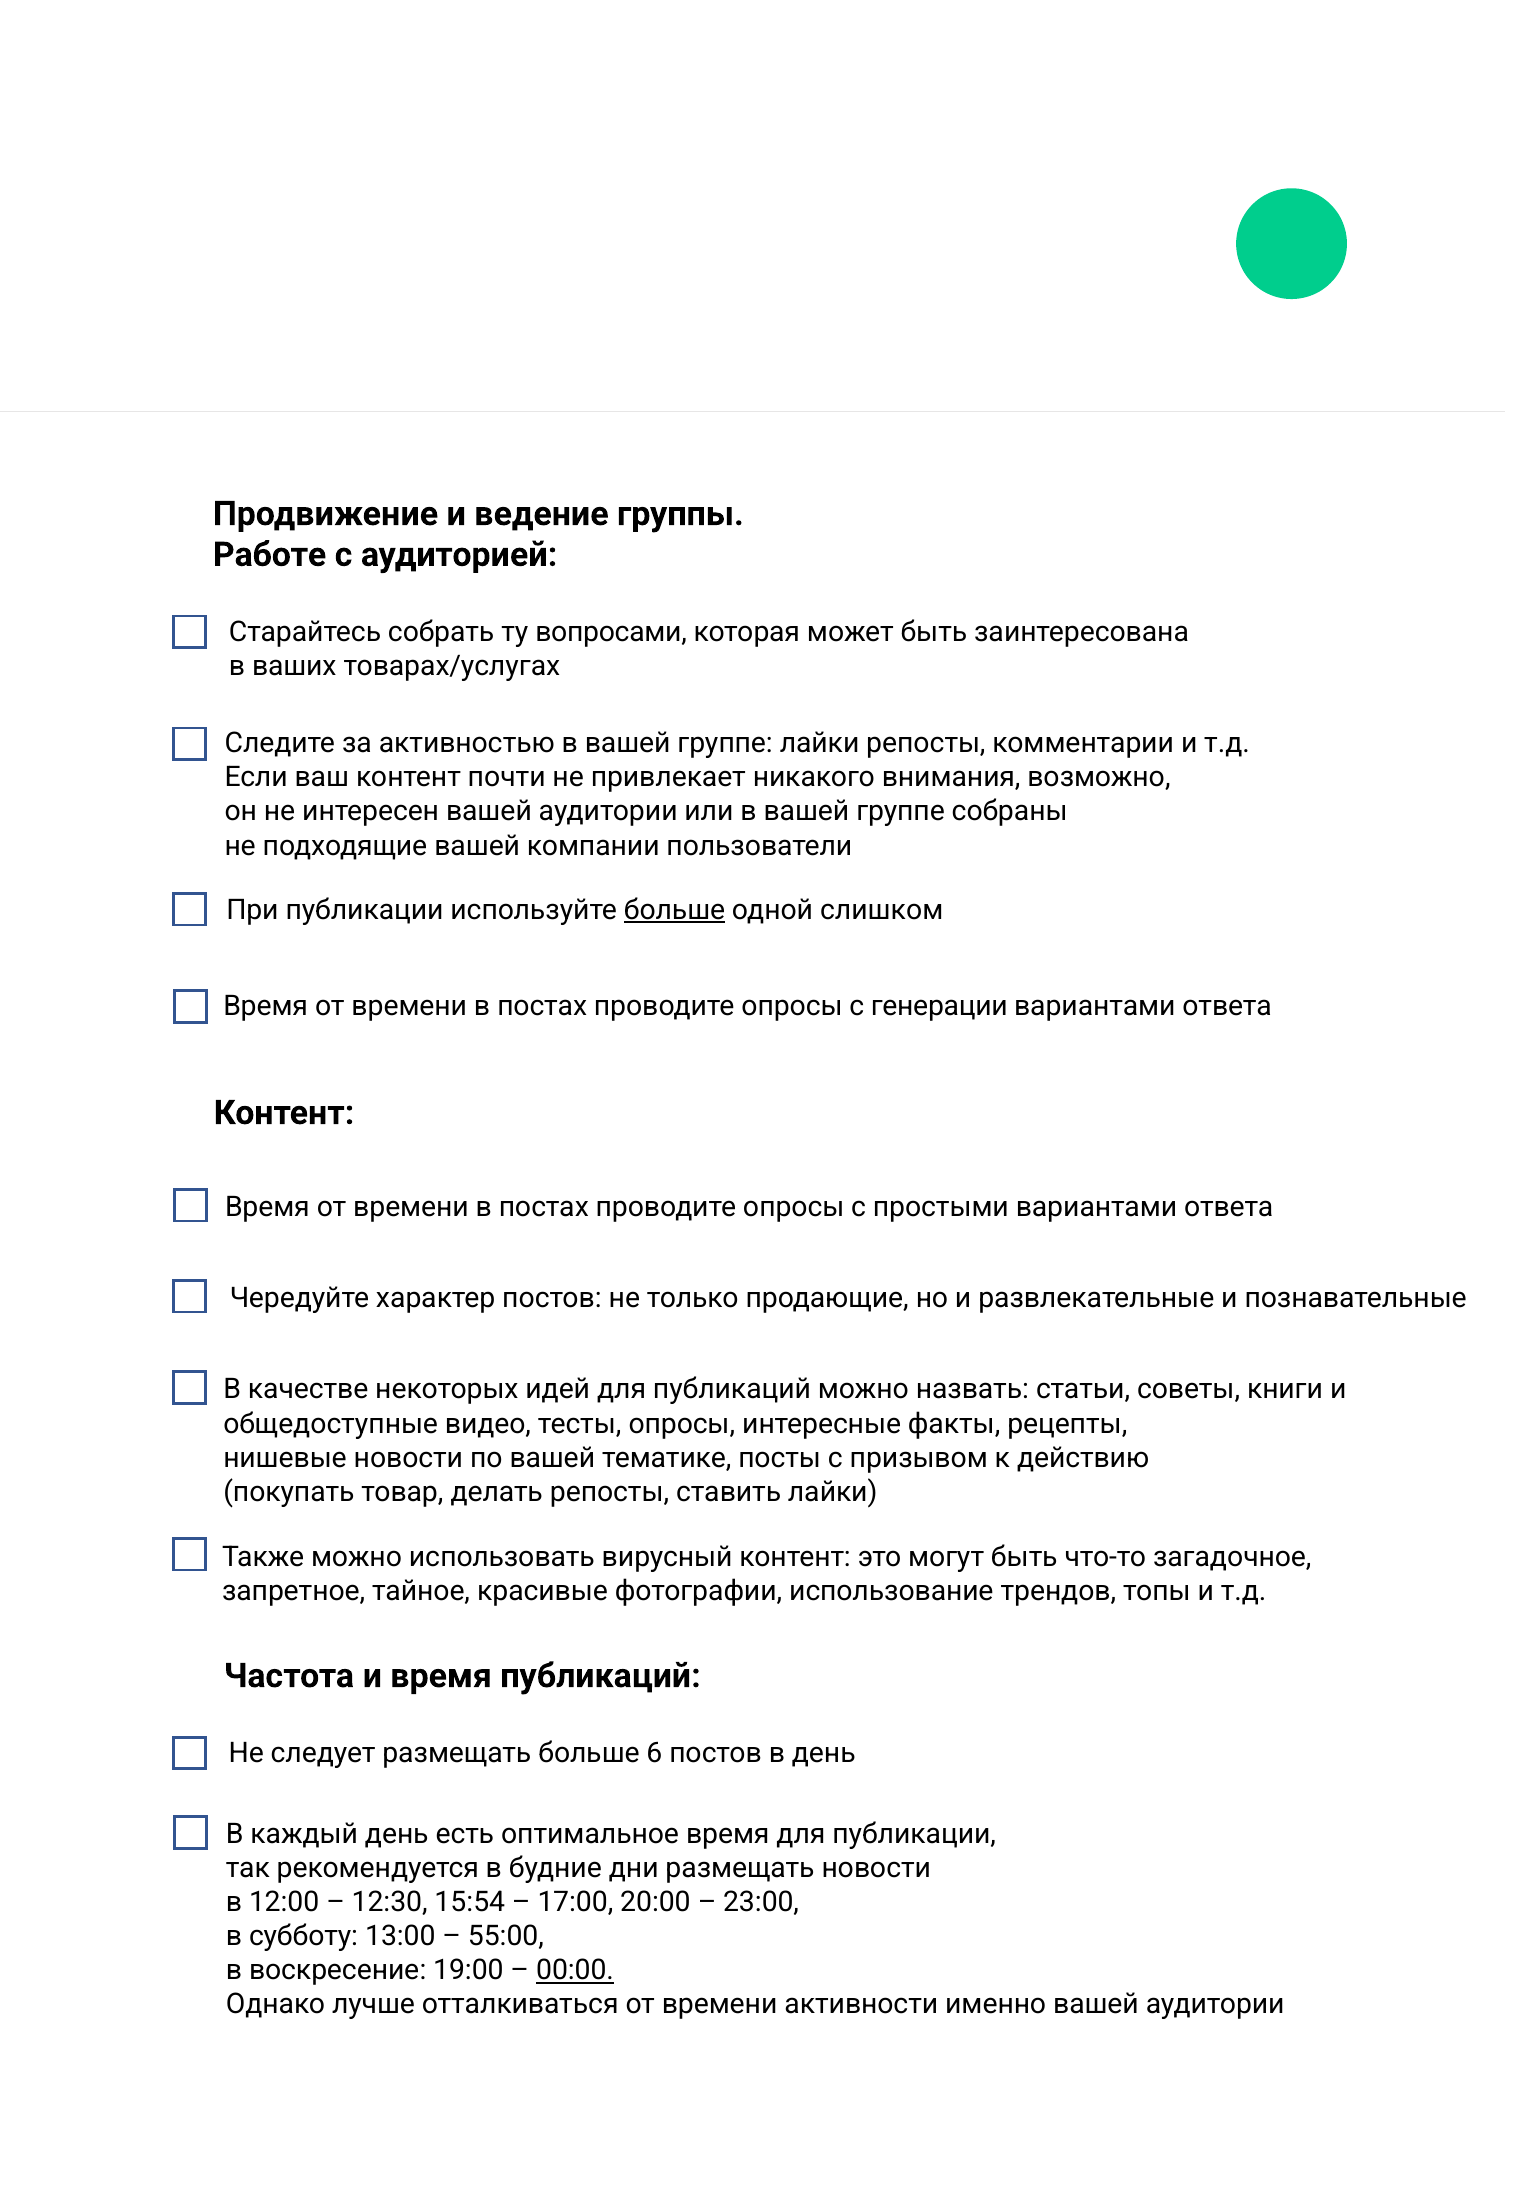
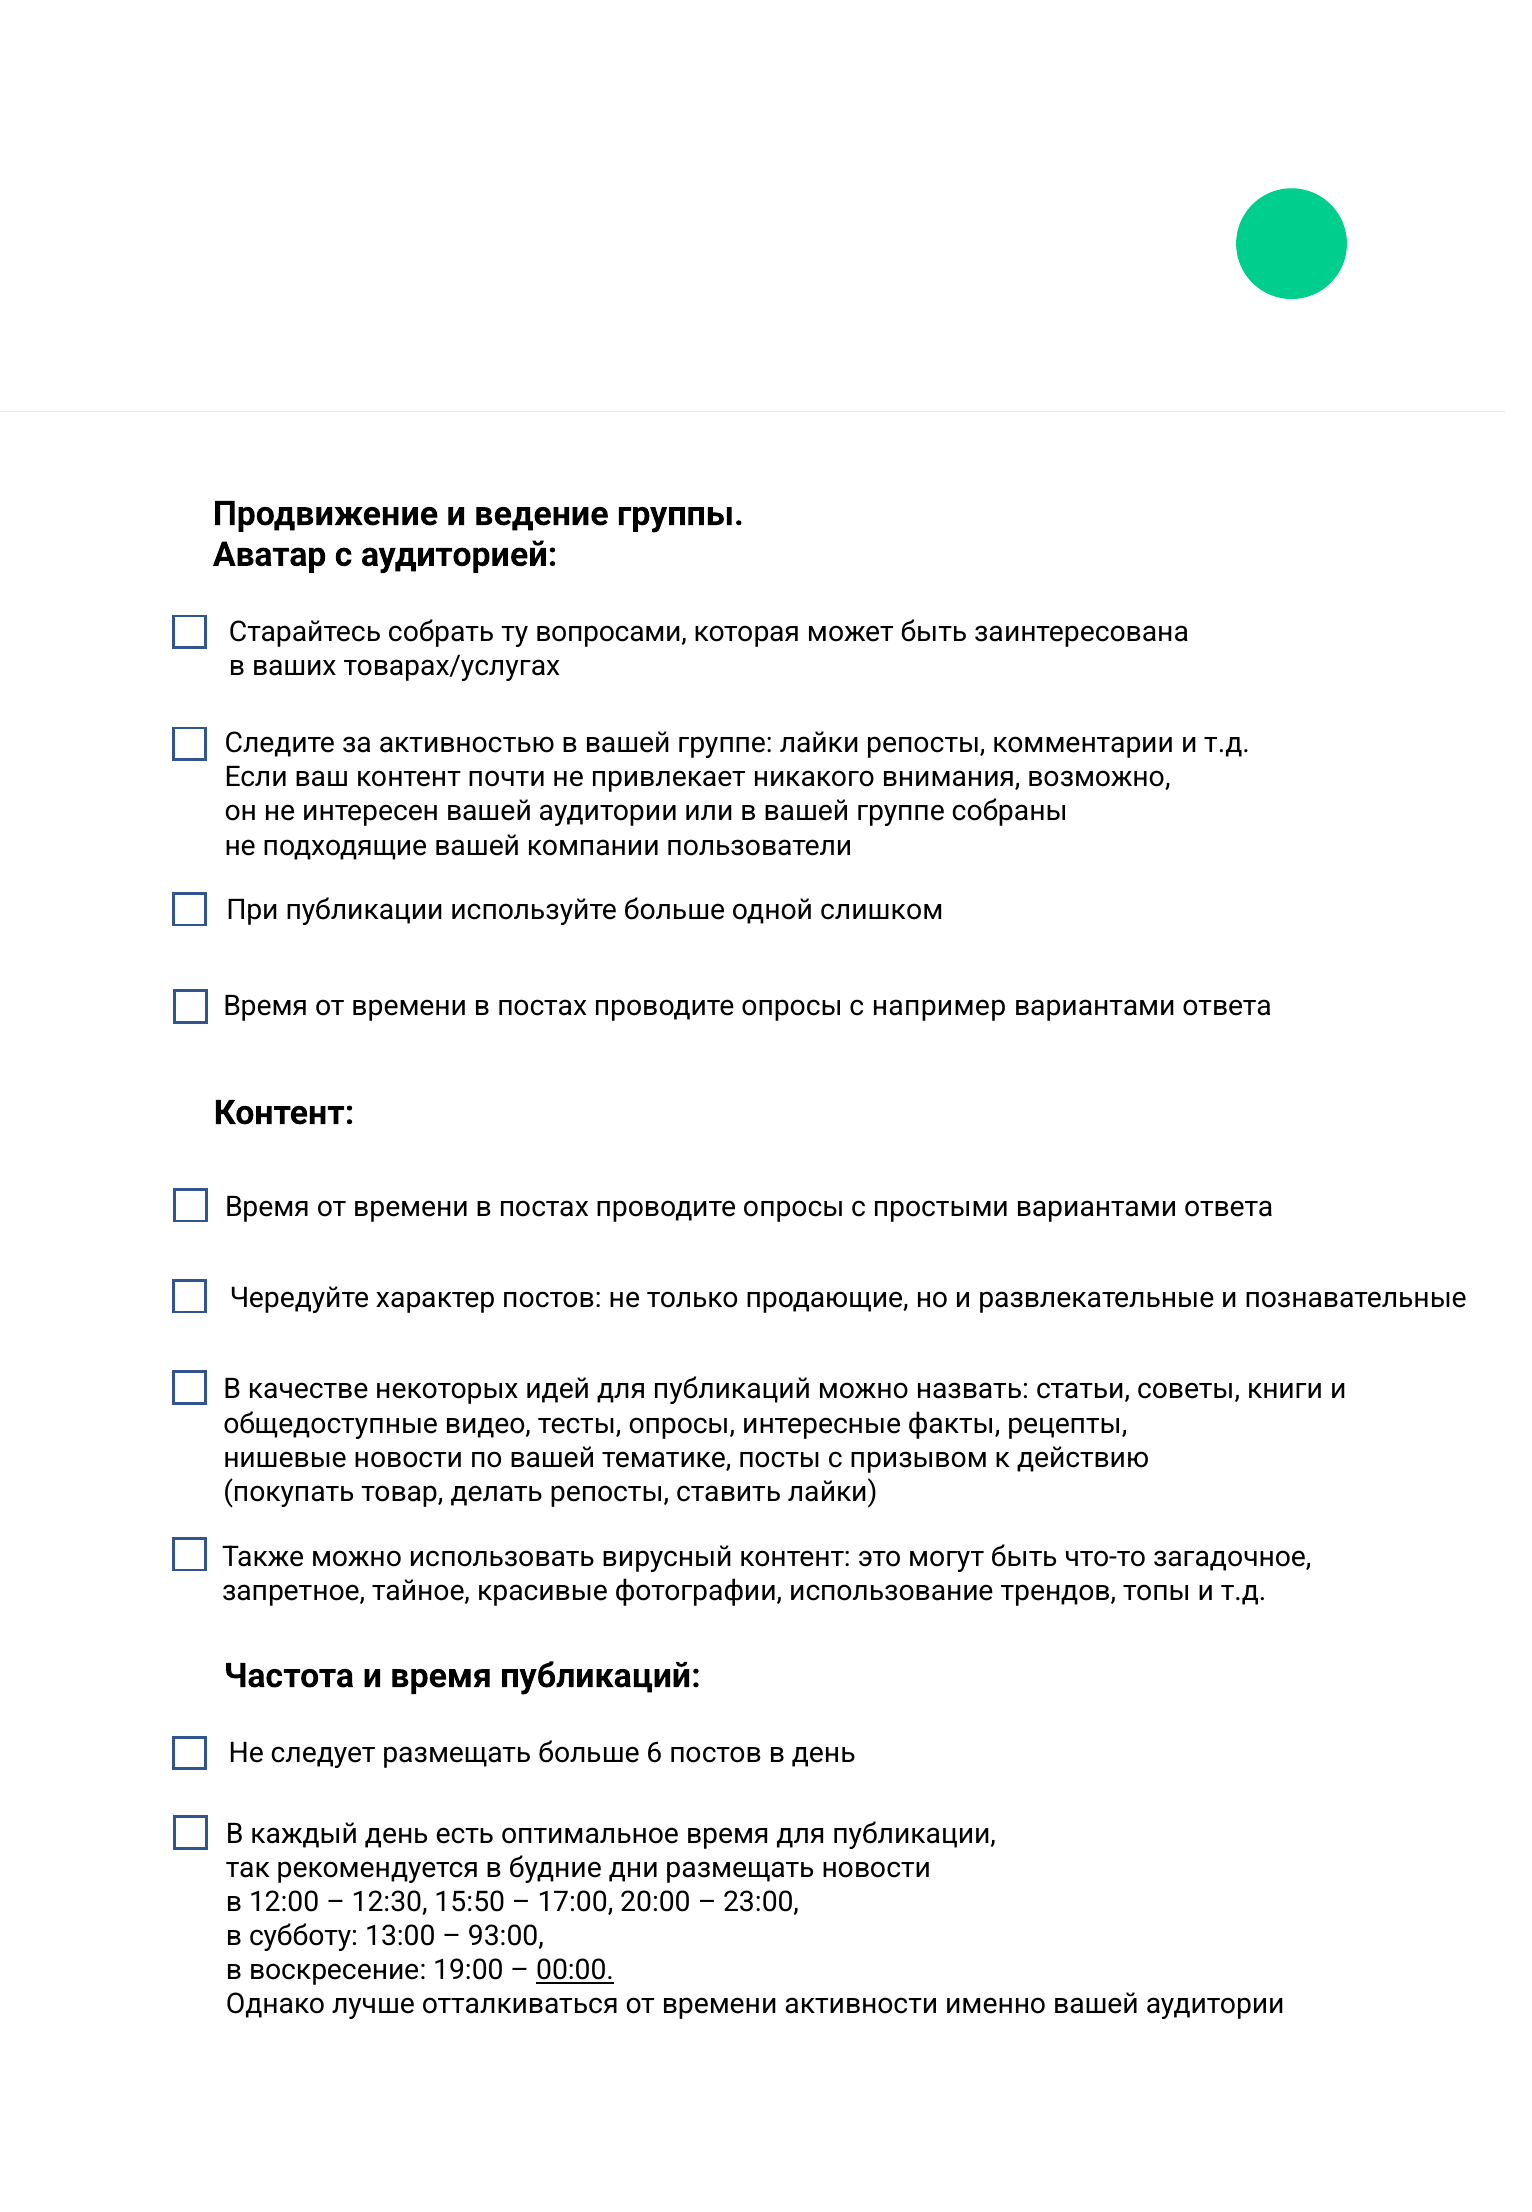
Работе: Работе -> Аватар (270, 555)
больше underline: present -> none (675, 910)
генерации: генерации -> например (939, 1007)
15:54: 15:54 -> 15:50 (470, 1903)
55:00: 55:00 -> 93:00 (506, 1937)
